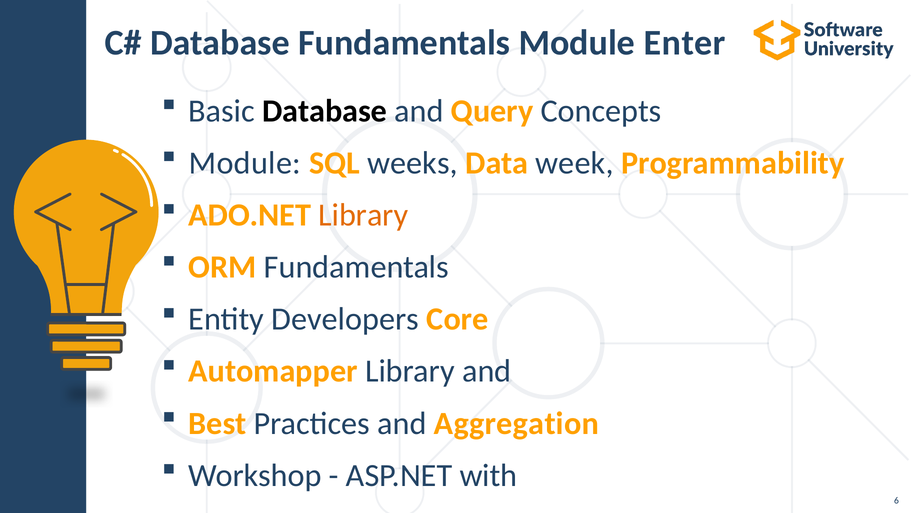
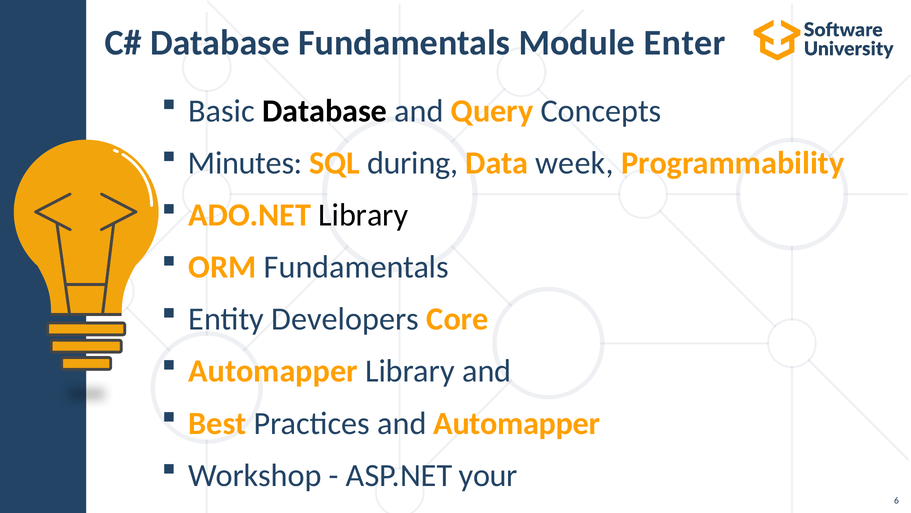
Module: Module -> Minutes (245, 163)
weeks: weeks -> during (413, 163)
Library colour: orange -> black (363, 215)
and Aggregation: Aggregation -> Automapper (517, 423)
with: with -> your (488, 475)
